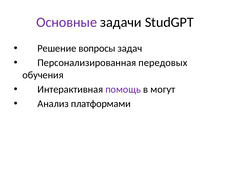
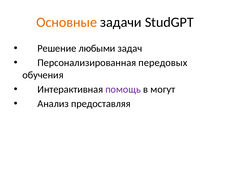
Основные colour: purple -> orange (67, 22)
вопросы: вопросы -> любыми (97, 48)
платформами: платформами -> предоставляя (101, 103)
